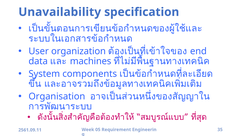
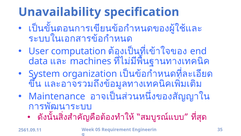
organization: organization -> computation (79, 51)
components: components -> organization (90, 74)
Organisation: Organisation -> Maintenance (57, 96)
